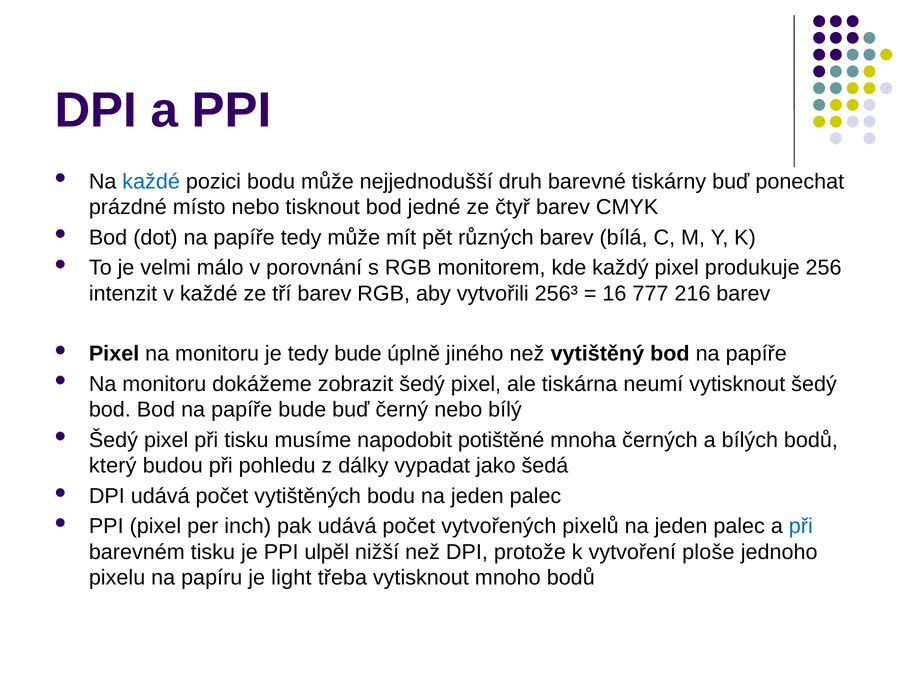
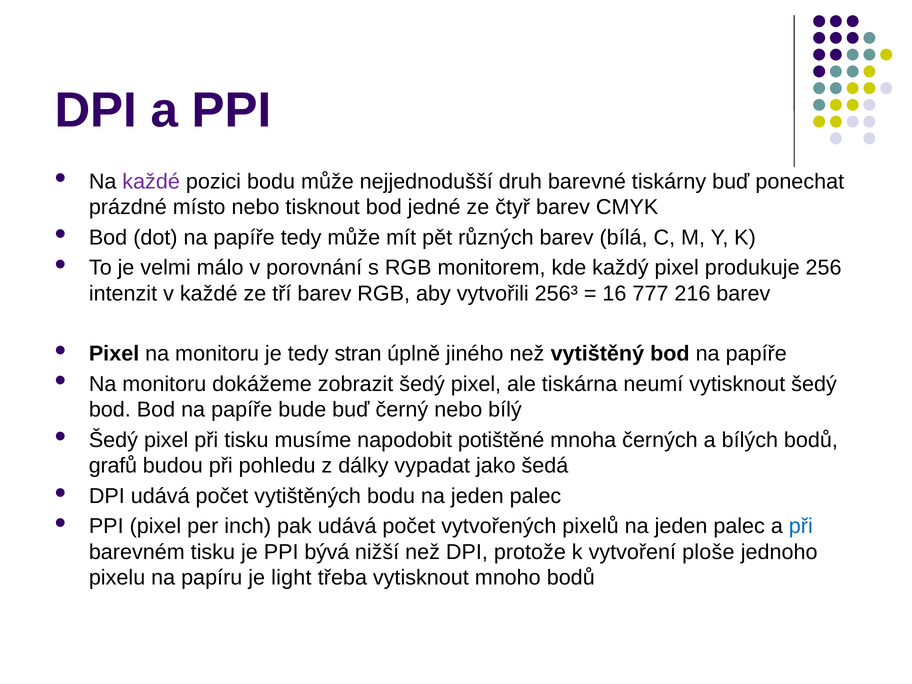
každé colour: blue -> purple (151, 181)
tedy bude: bude -> stran (358, 354)
který: který -> grafů (113, 466)
ulpěl: ulpěl -> bývá (327, 552)
